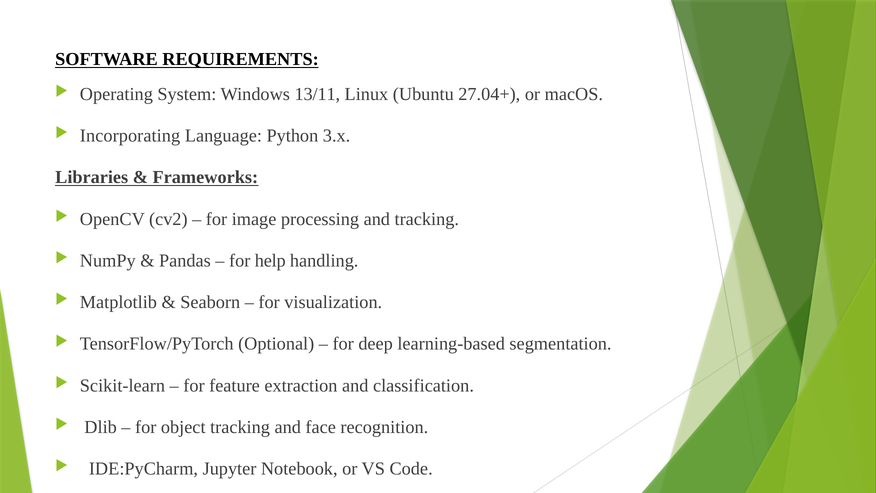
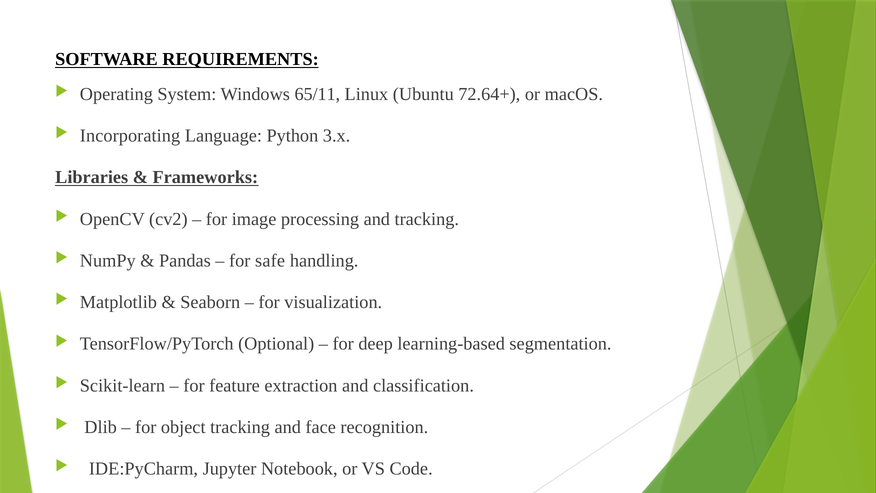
13/11: 13/11 -> 65/11 (317, 94)
27.04+: 27.04+ -> 72.64+ (489, 94)
help: help -> safe (270, 260)
